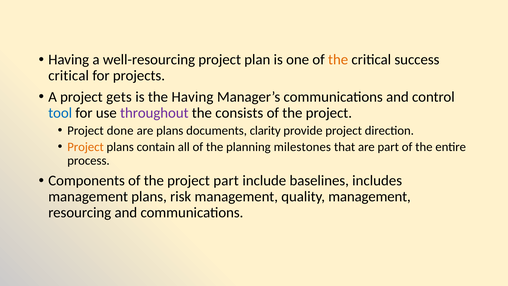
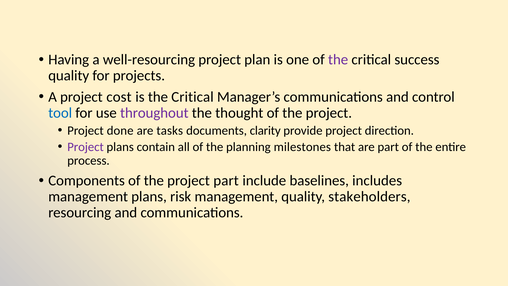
the colour: orange -> purple (338, 60)
critical: critical -> quality (69, 76)
gets: gets -> cost (119, 97)
is the Having: Having -> Critical (192, 97)
consists: consists -> thought (239, 113)
are plans: plans -> tasks (170, 130)
Project colour: orange -> purple (86, 147)
quality management: management -> stakeholders (369, 197)
